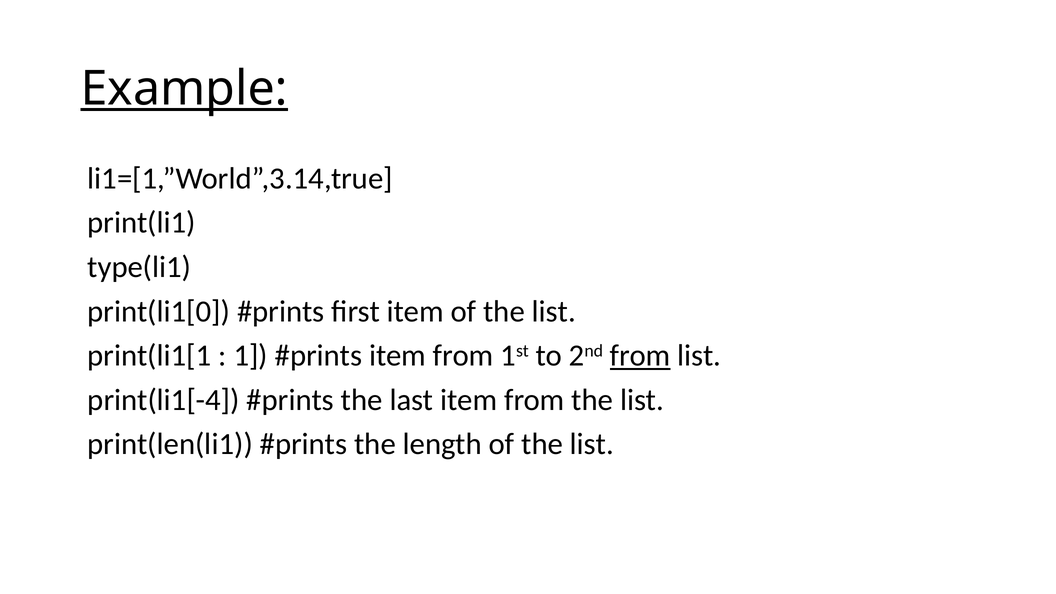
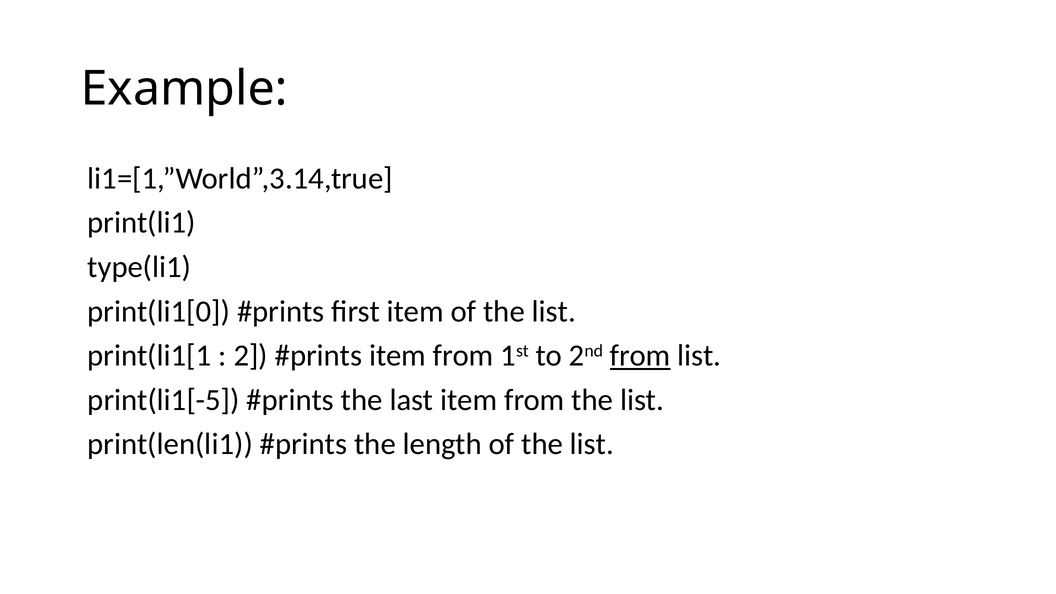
Example underline: present -> none (184, 89)
1: 1 -> 2 (251, 356)
print(li1[-4: print(li1[-4 -> print(li1[-5 (163, 400)
